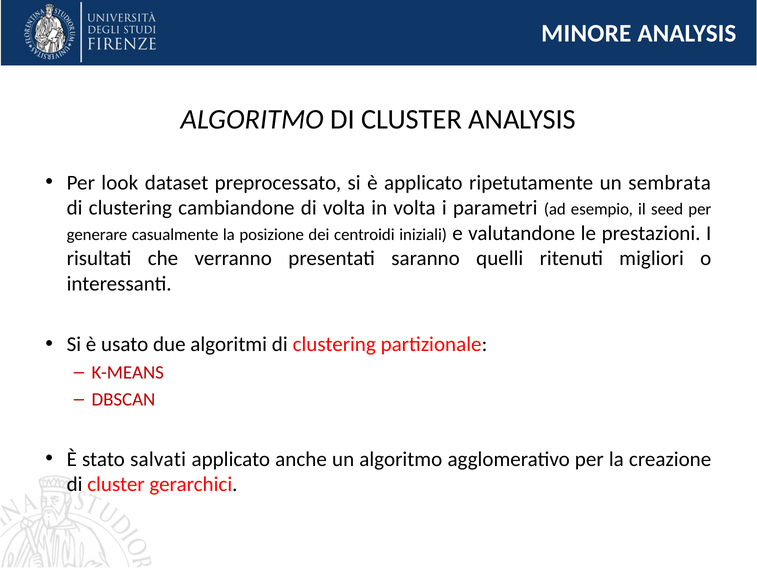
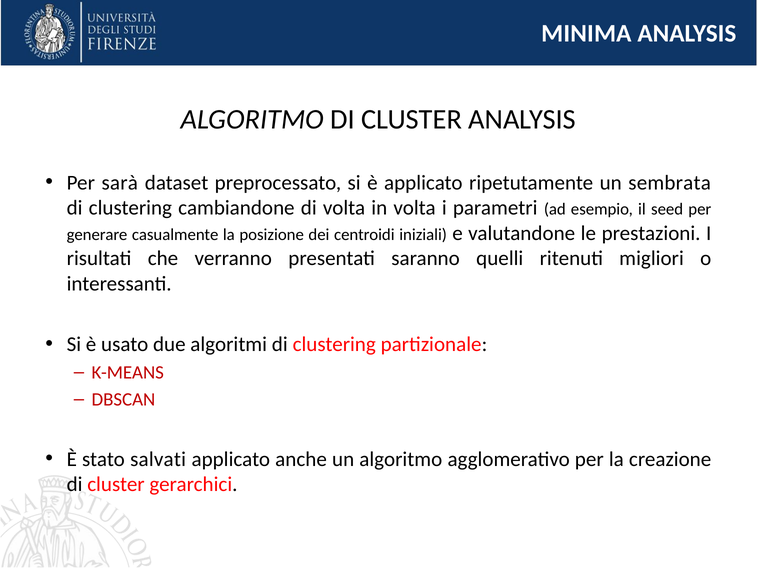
MINORE: MINORE -> MINIMA (586, 33)
look: look -> sarà (120, 183)
